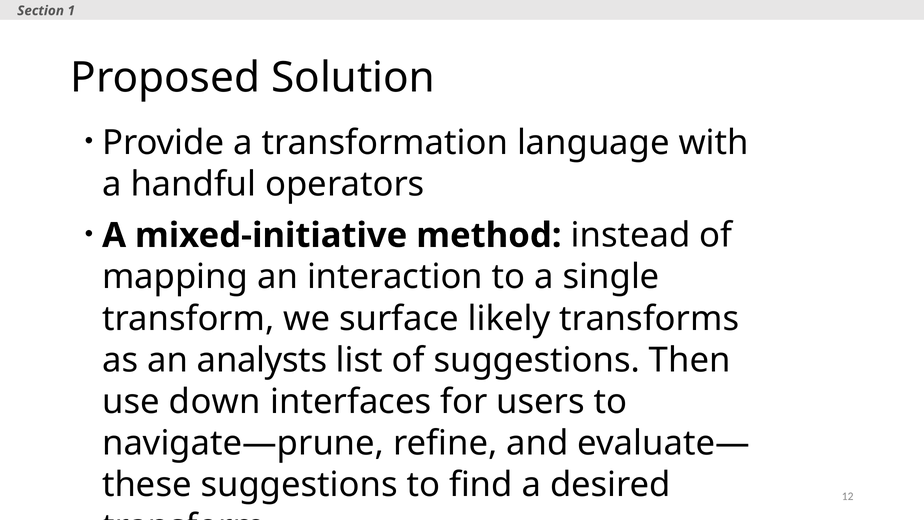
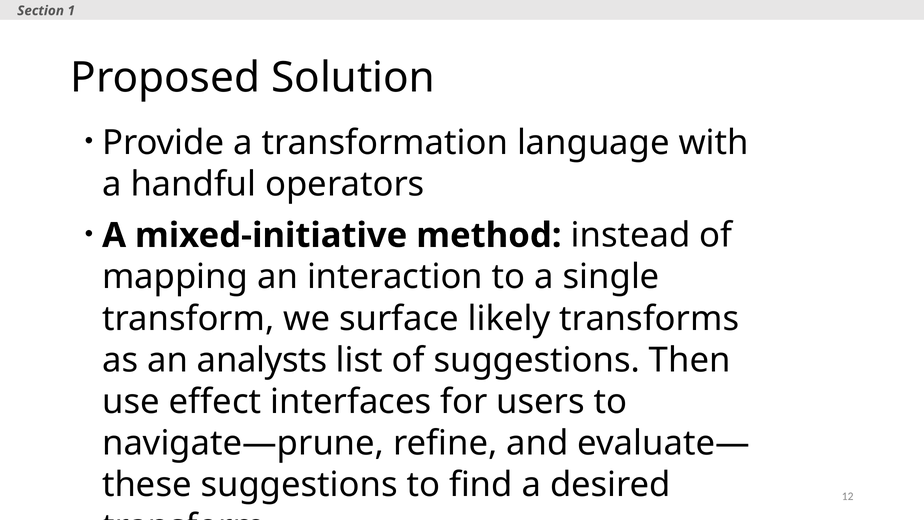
down: down -> effect (215, 402)
